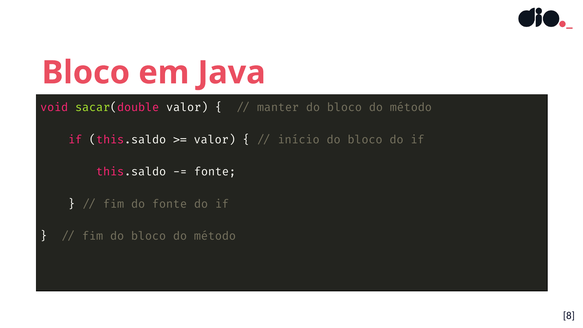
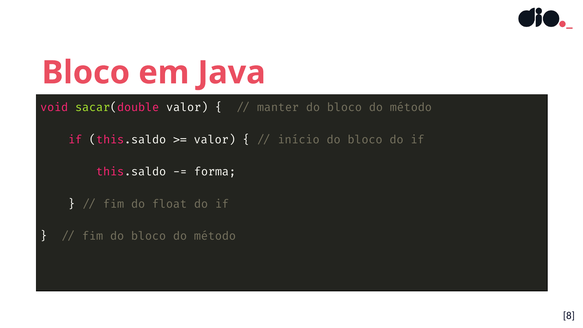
fonte: fonte -> forma (215, 172)
do fonte: fonte -> float (170, 204)
